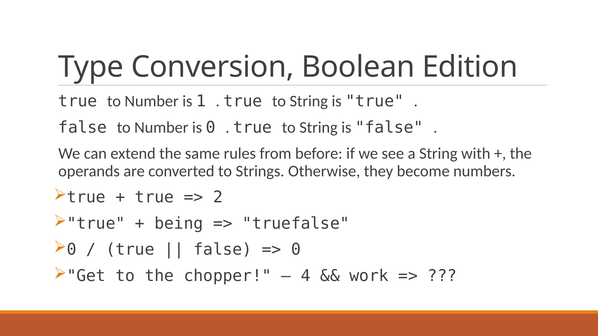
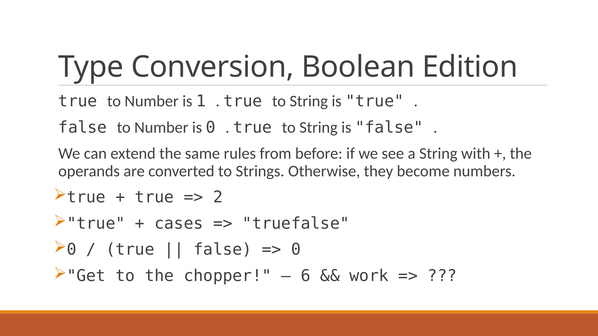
being: being -> cases (179, 224)
4: 4 -> 6 (306, 276)
